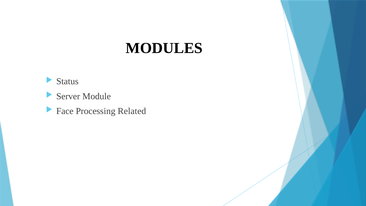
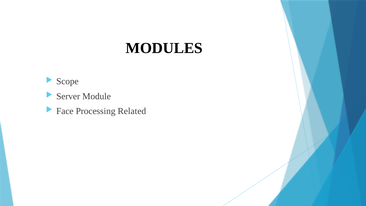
Status: Status -> Scope (67, 81)
